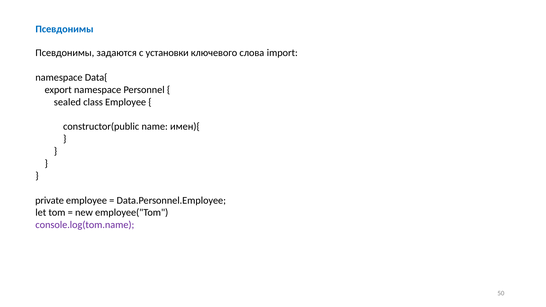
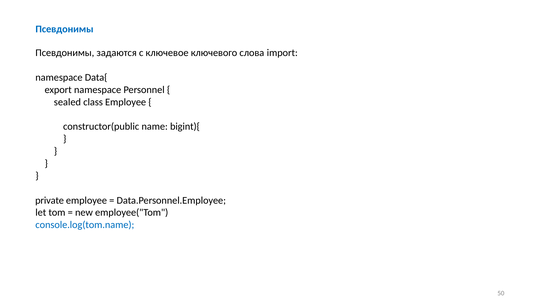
установки: установки -> ключевое (167, 53)
имен){: имен){ -> bigint){ (185, 127)
console.log(tom.name colour: purple -> blue (85, 225)
